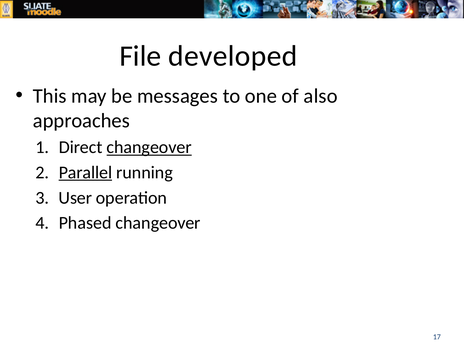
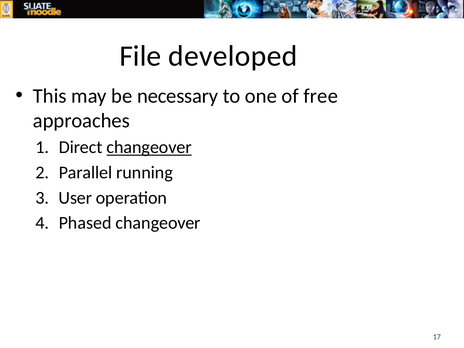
messages: messages -> necessary (178, 96)
also: also -> free (321, 96)
Parallel underline: present -> none (85, 173)
